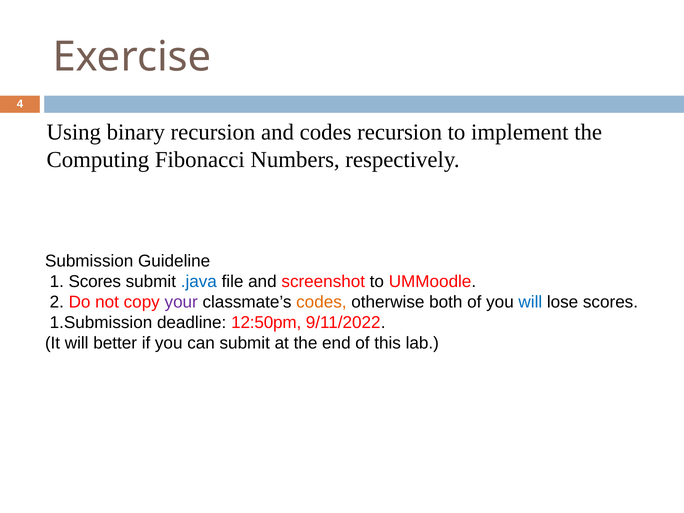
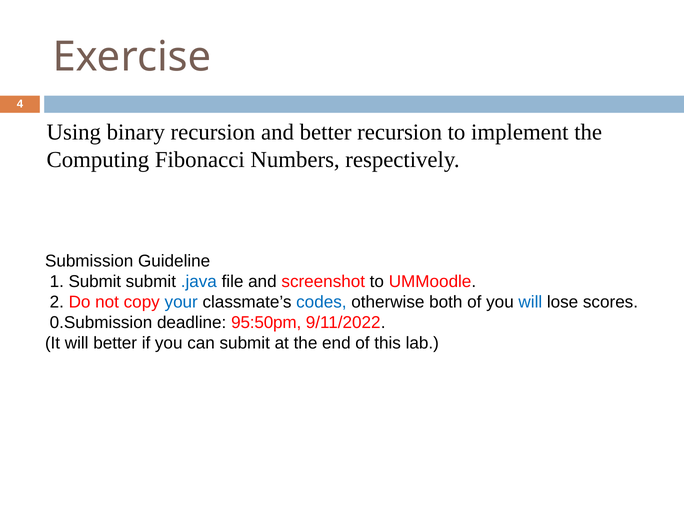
and codes: codes -> better (326, 132)
1 Scores: Scores -> Submit (95, 282)
your colour: purple -> blue (181, 302)
codes colour: orange -> blue (321, 302)
1.Submission: 1.Submission -> 0.Submission (101, 323)
12:50pm: 12:50pm -> 95:50pm (266, 323)
